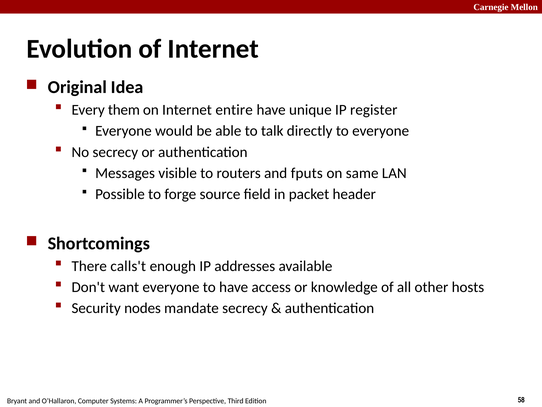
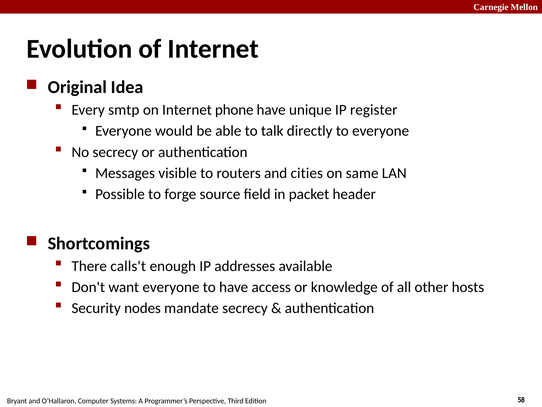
them: them -> smtp (124, 110)
entire: entire -> phone (234, 110)
fputs: fputs -> cities (307, 173)
